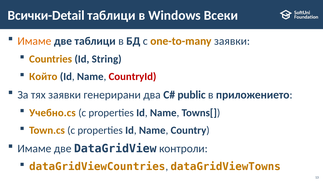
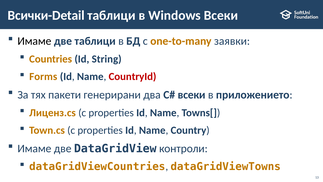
Имаме colour: orange -> black (34, 41)
Който: Който -> Forms (43, 77)
тях заявки: заявки -> пакети (65, 95)
public: public -> всеки (192, 95)
Учебно.cs: Учебно.cs -> Лиценз.cs (52, 113)
